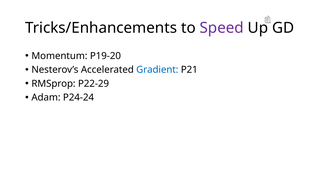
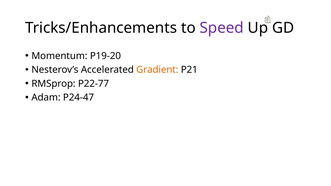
Gradient colour: blue -> orange (157, 70)
P22-29: P22-29 -> P22-77 (94, 84)
P24-24: P24-24 -> P24-47 (79, 98)
